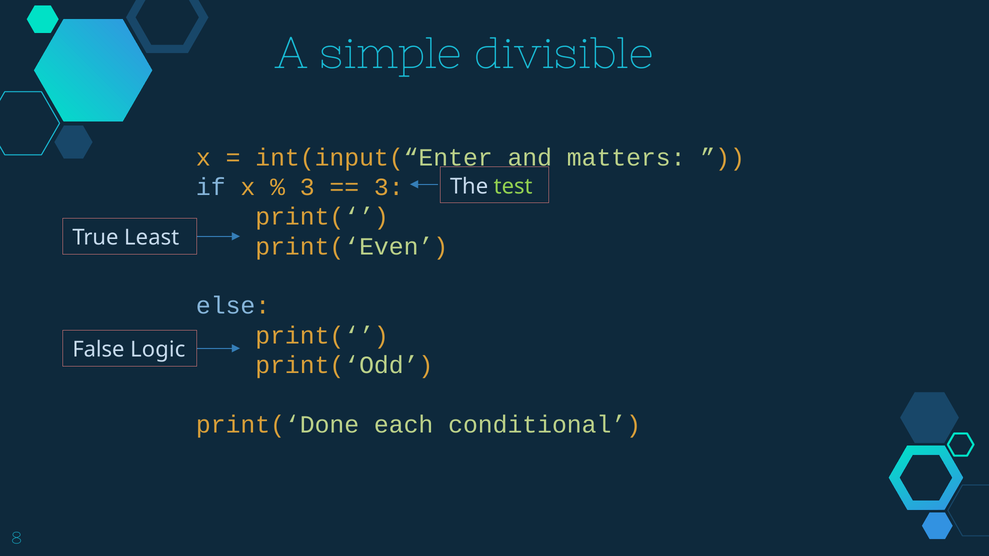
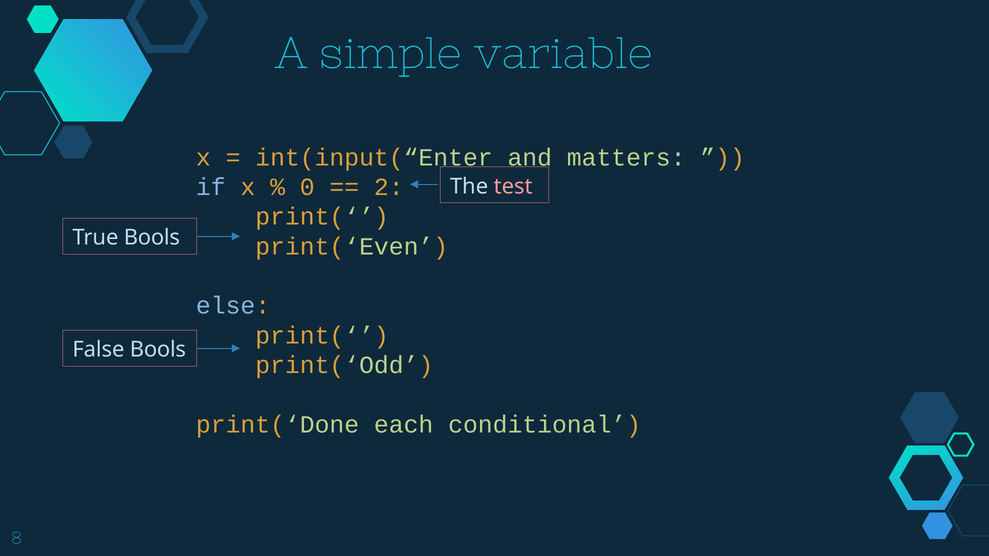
divisible: divisible -> variable (564, 54)
3: 3 -> 0 (307, 187)
3: 3 -> 2 (389, 187)
test colour: light green -> pink (513, 186)
True Least: Least -> Bools (152, 238)
False Logic: Logic -> Bools (158, 350)
